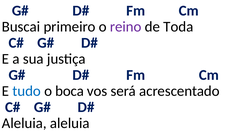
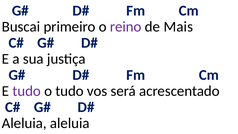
Toda: Toda -> Mais (178, 27)
tudo colour: blue -> purple (27, 91)
o boca: boca -> tudo (70, 91)
